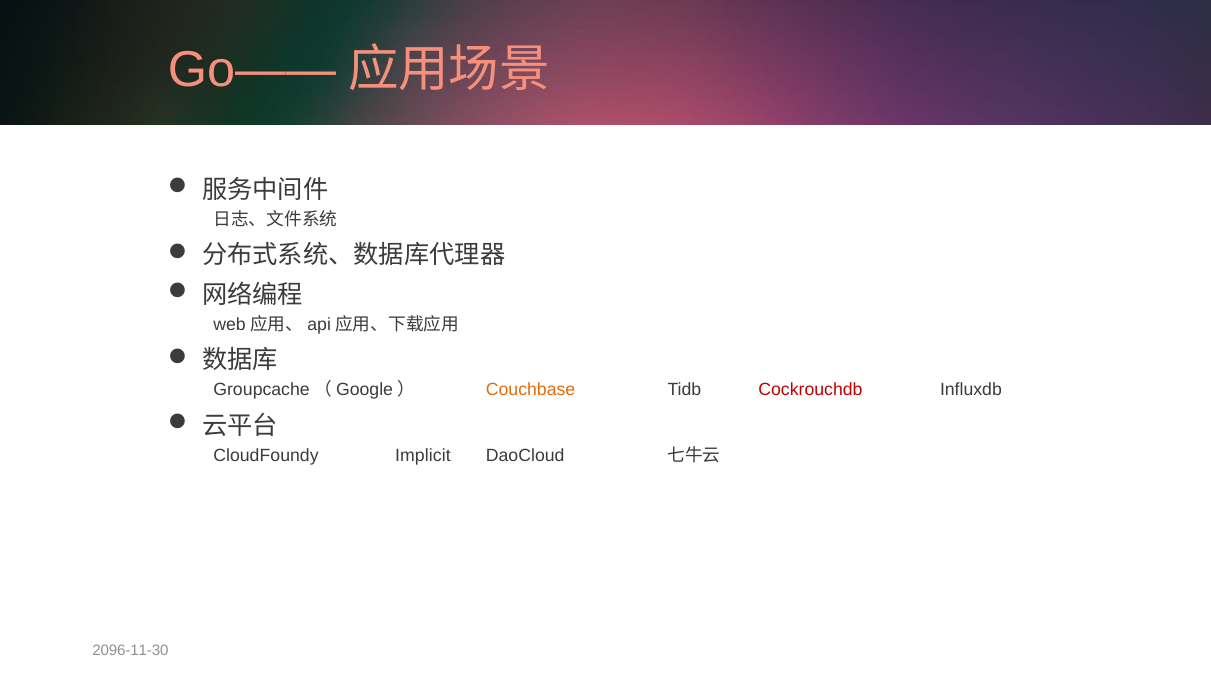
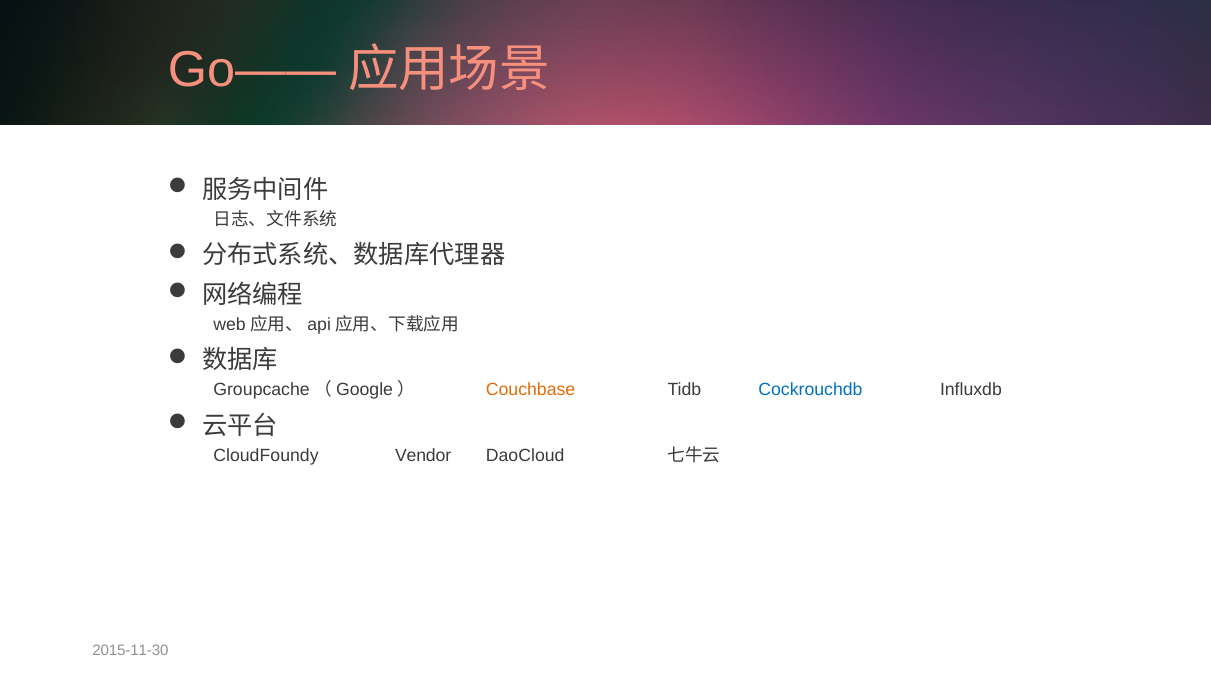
Cockrouchdb colour: red -> blue (810, 390)
Implicit: Implicit -> Vendor (423, 455)
2096-11-30: 2096-11-30 -> 2015-11-30 (130, 651)
